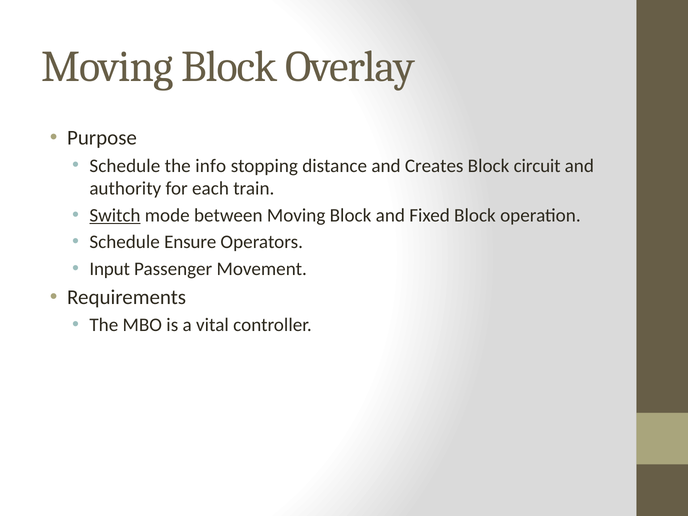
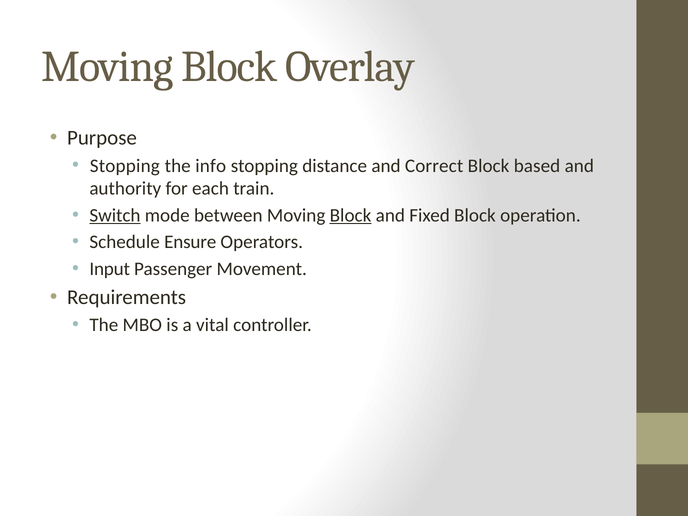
Schedule: Schedule -> Stopping (125, 166)
Creates: Creates -> Correct (434, 166)
circuit: circuit -> based (537, 166)
Block underline: none -> present (351, 215)
